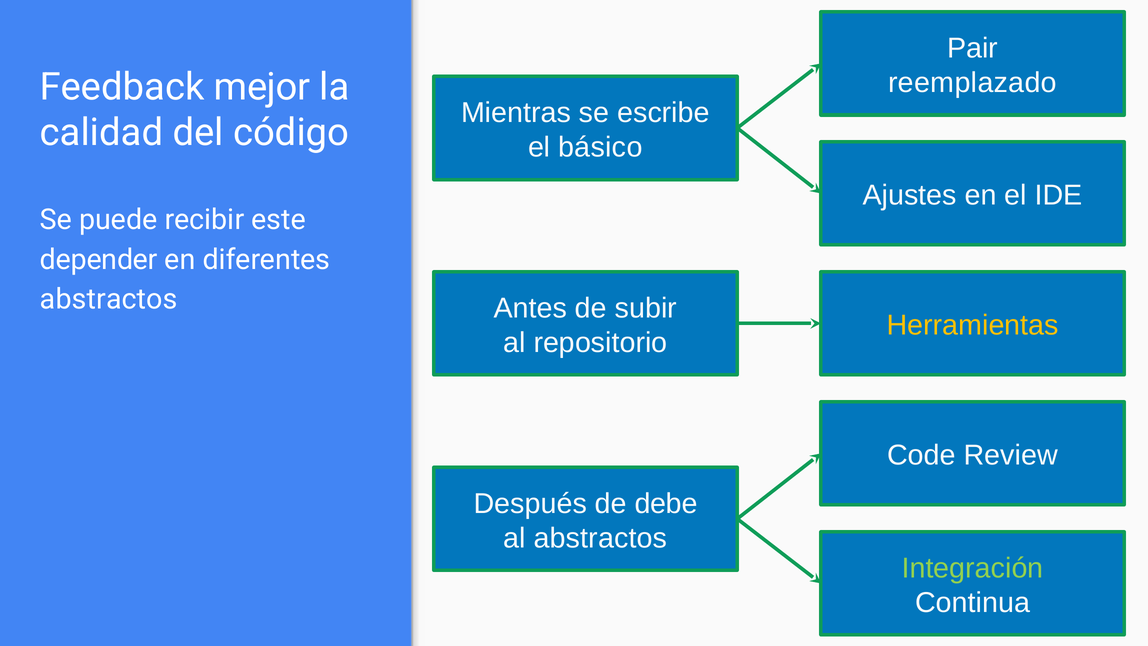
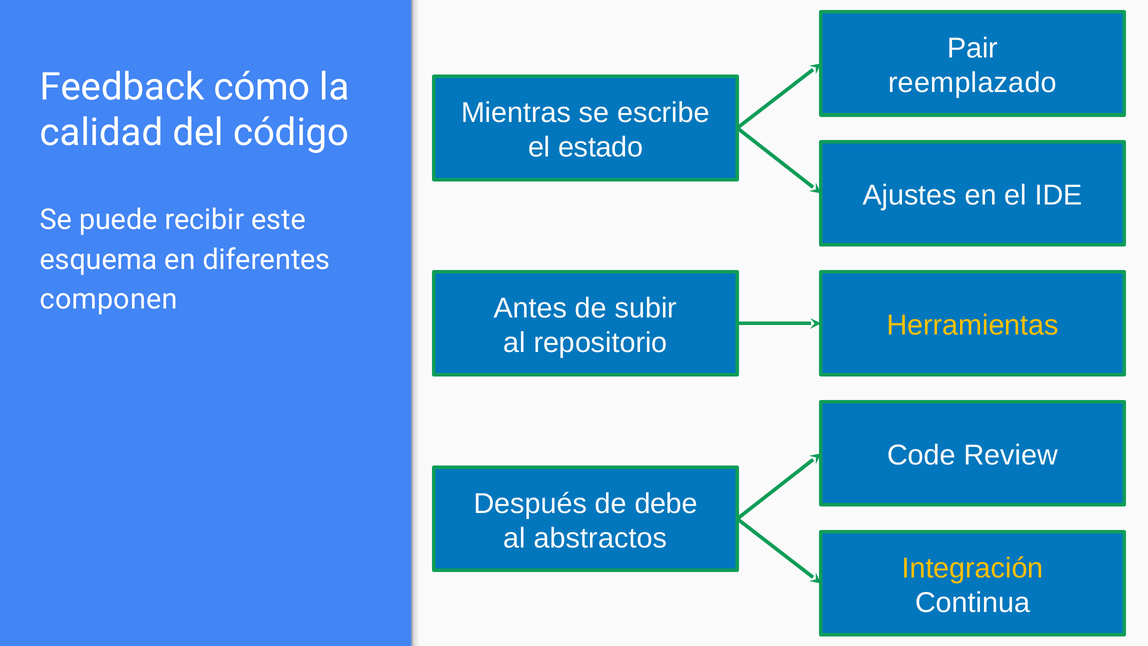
mejor: mejor -> cómo (262, 87)
básico: básico -> estado (601, 147)
depender: depender -> esquema (99, 259)
abstractos: abstractos -> componen (109, 299)
Integración colour: light green -> yellow (973, 568)
